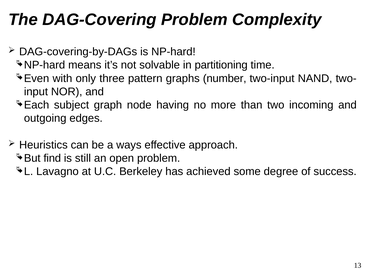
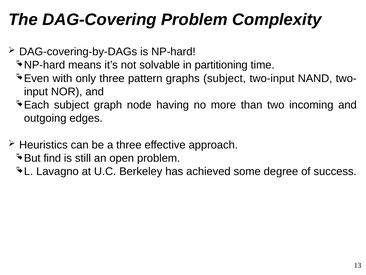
graphs number: number -> subject (225, 78)
a ways: ways -> three (129, 145)
